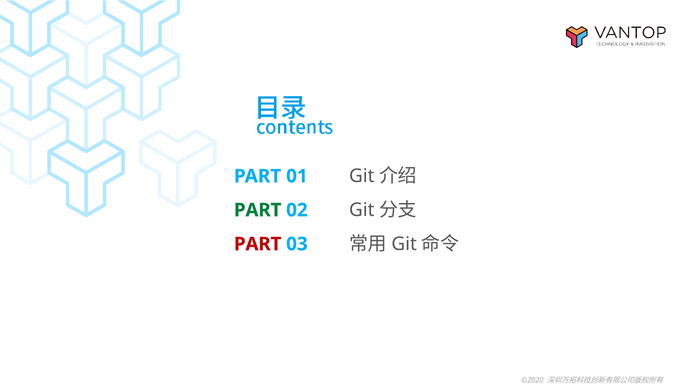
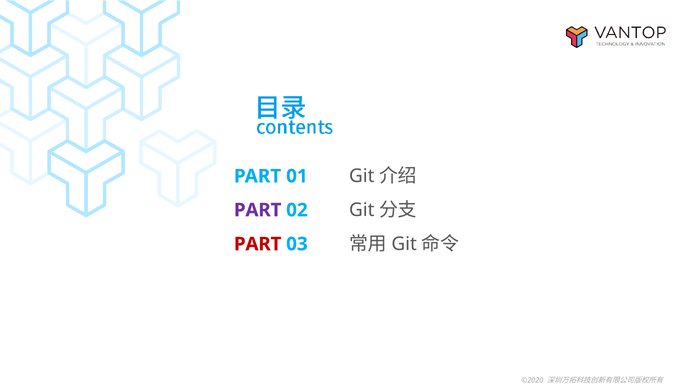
PART colour: green -> purple (258, 210)
